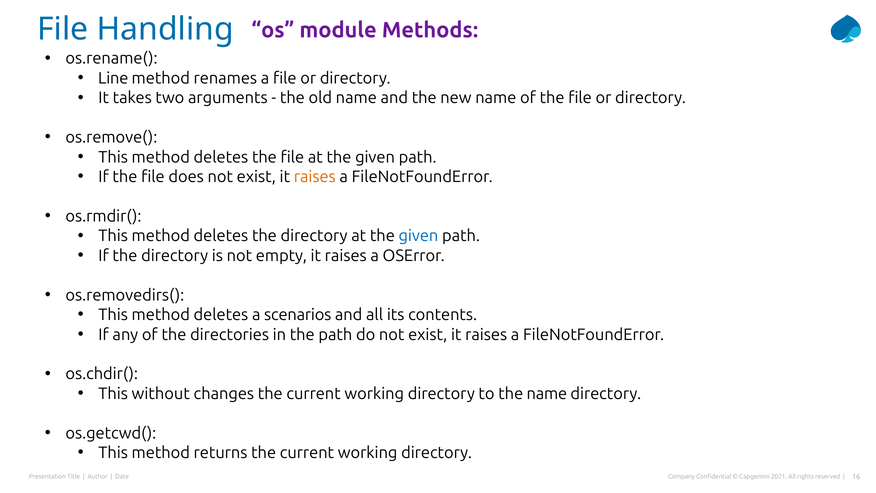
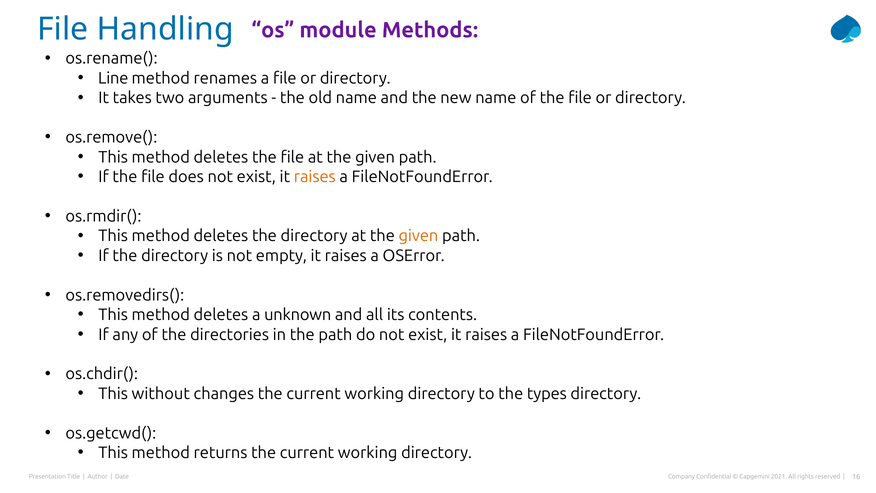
given colour: blue -> orange (418, 236)
scenarios: scenarios -> unknown (298, 315)
the name: name -> types (547, 394)
